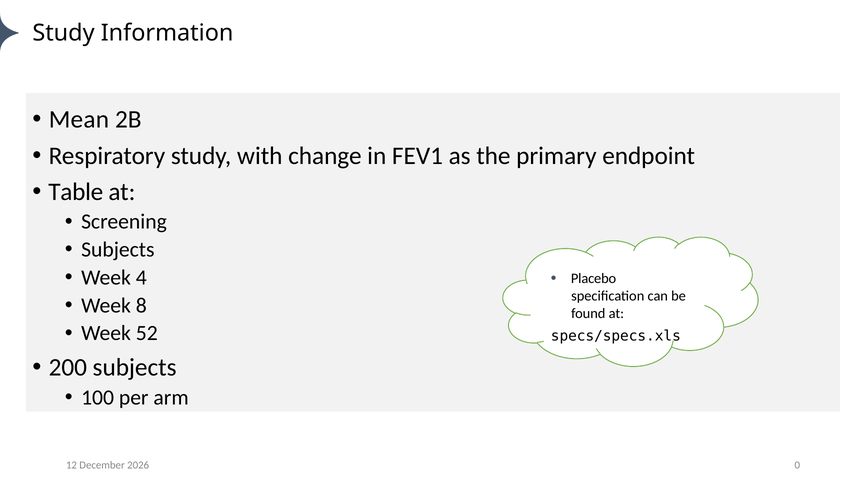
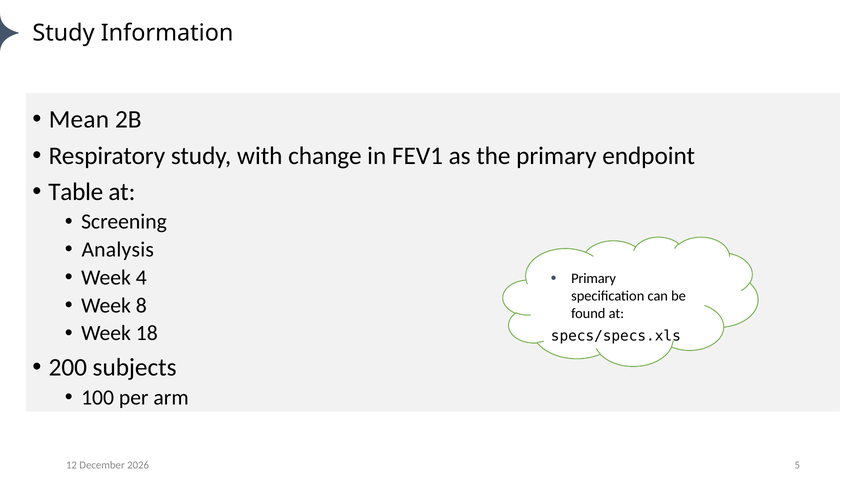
Subjects: Subjects -> Analysis (118, 250)
Placebo: Placebo -> Primary (594, 279)
52: 52 -> 18 (147, 333)
0: 0 -> 5 (797, 465)
